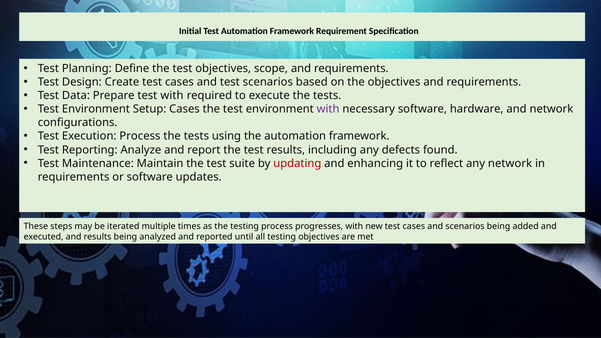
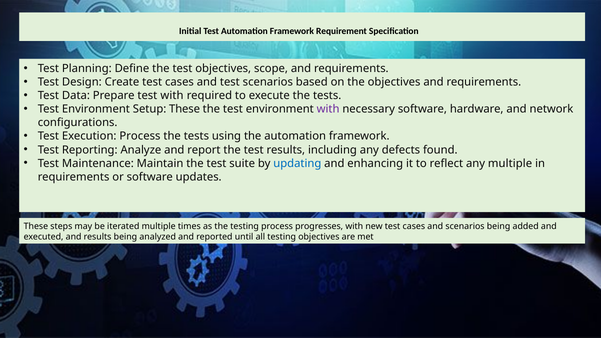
Setup Cases: Cases -> These (185, 109)
updating colour: red -> blue (297, 163)
any network: network -> multiple (510, 163)
